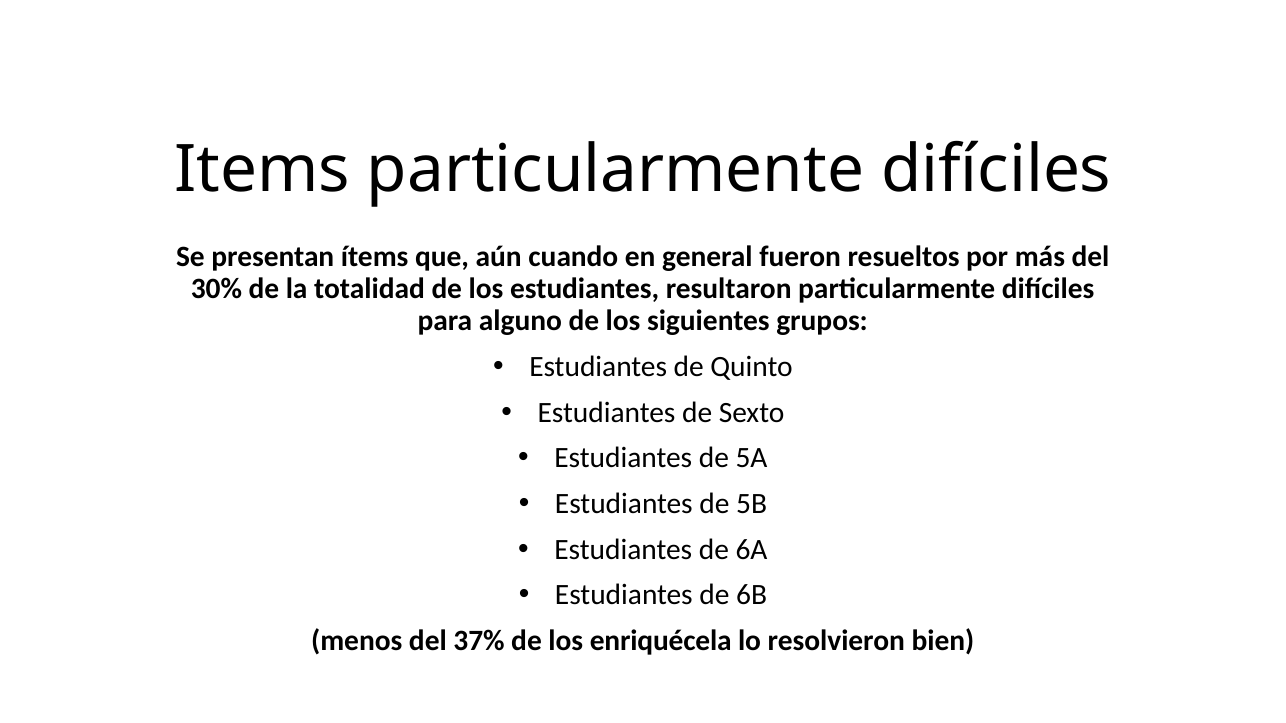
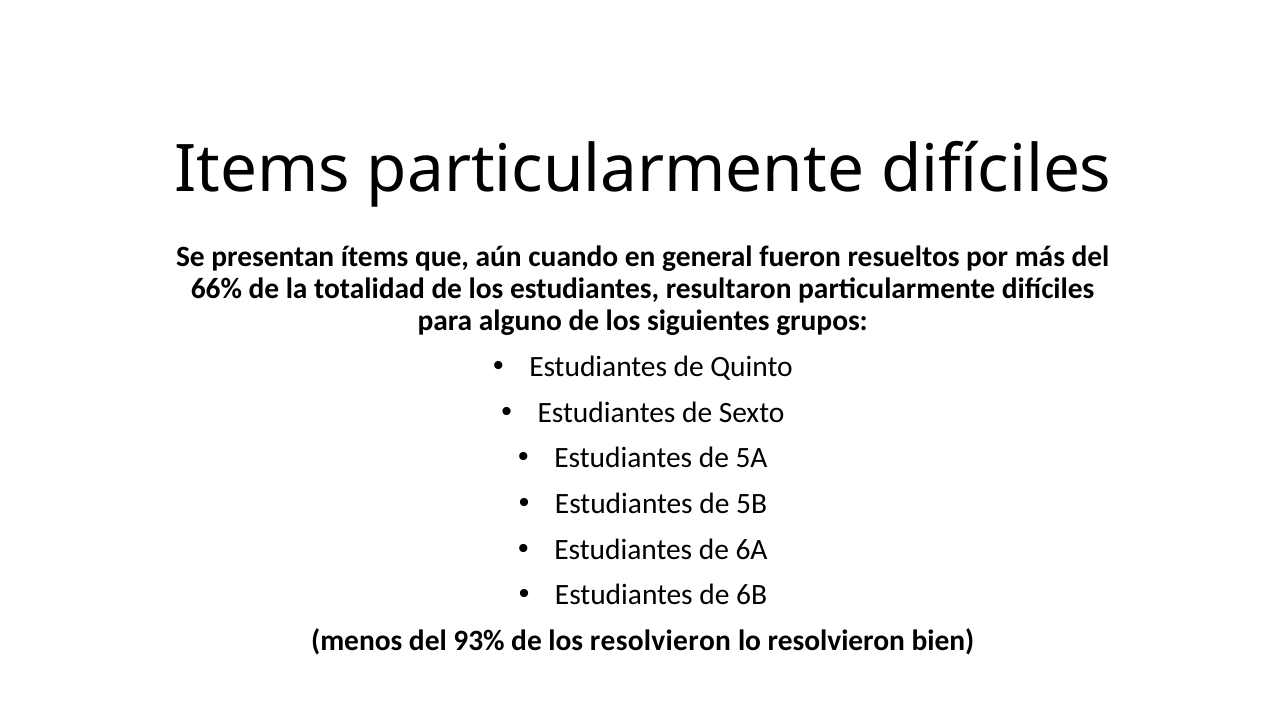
30%: 30% -> 66% (216, 289)
37%: 37% -> 93% (479, 641)
los enriquécela: enriquécela -> resolvieron (660, 641)
